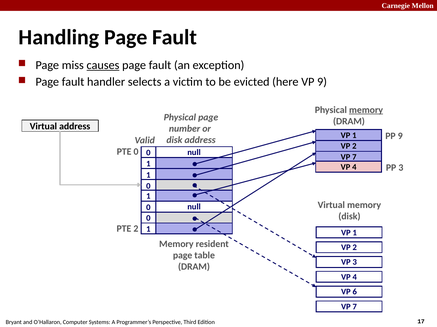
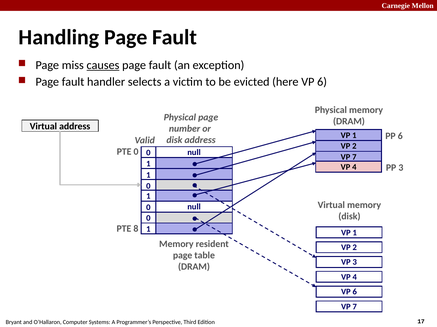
here VP 9: 9 -> 6 (322, 82)
memory underline: present -> none (366, 110)
PP 9: 9 -> 6 (400, 136)
PTE 2: 2 -> 8 (136, 229)
